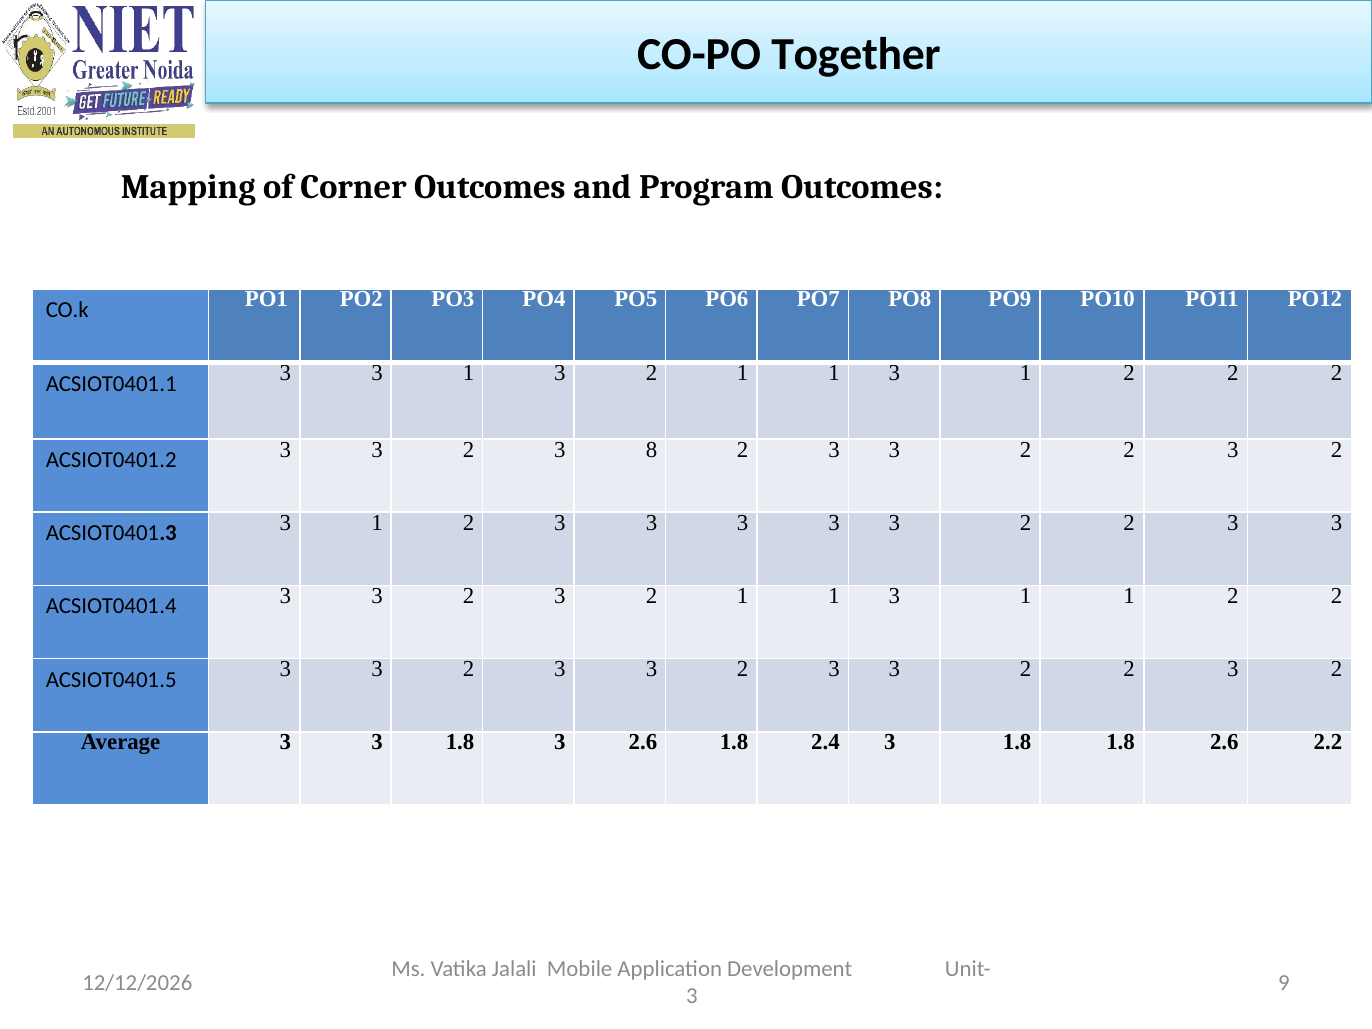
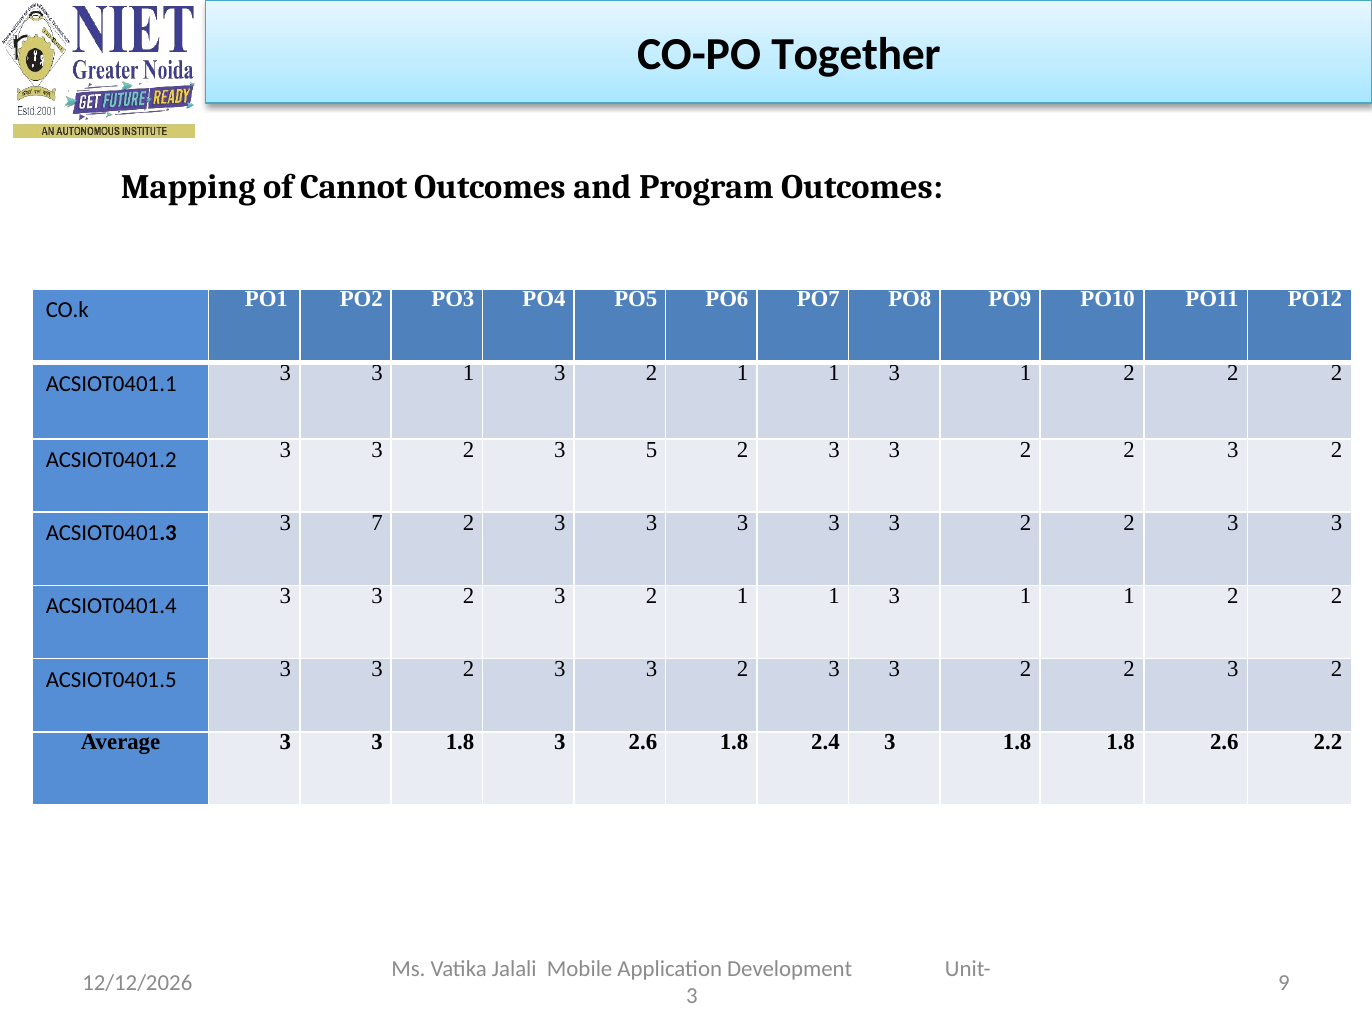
Corner: Corner -> Cannot (354, 187)
8: 8 -> 5 (652, 450)
1: 1 -> 7 (377, 523)
